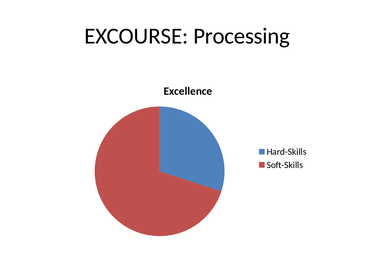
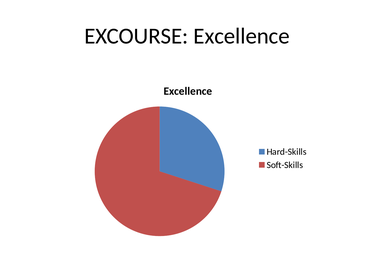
EXCOURSE Processing: Processing -> Excellence (242, 36)
